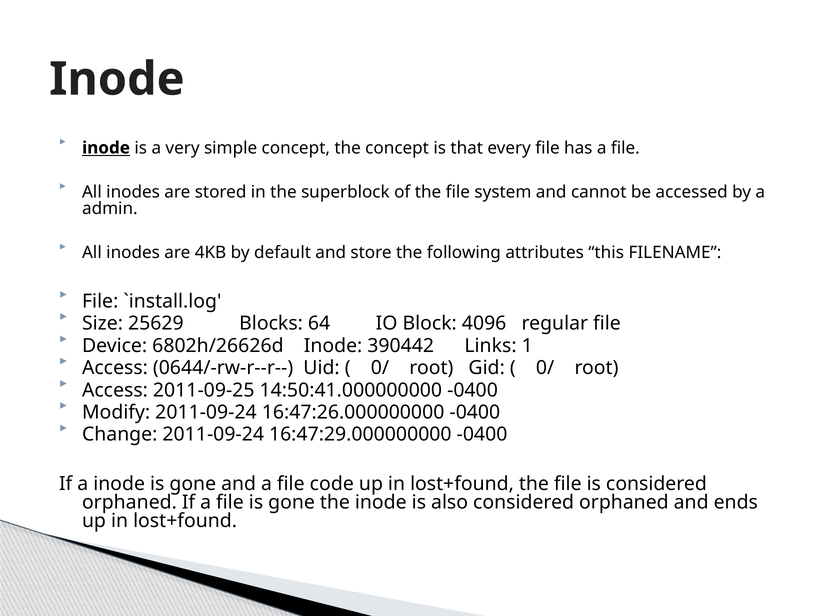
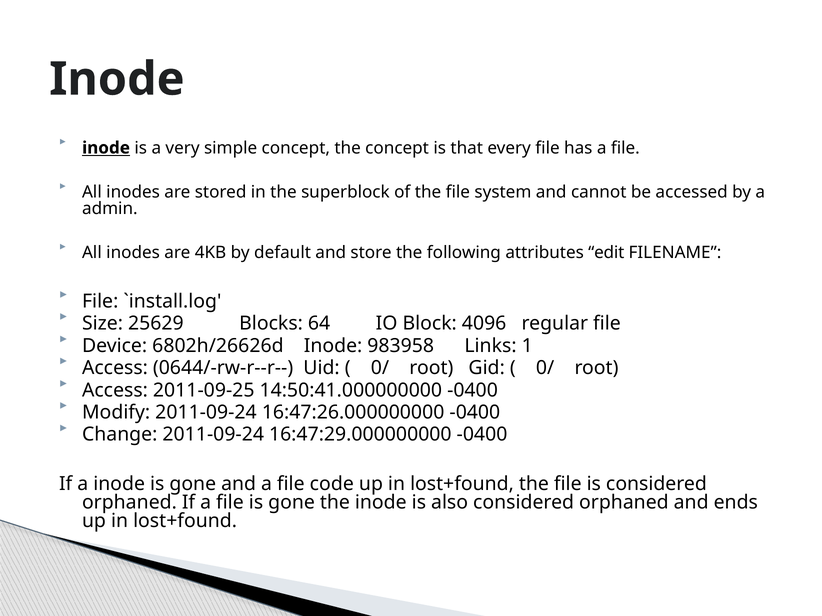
this: this -> edit (606, 253)
390442: 390442 -> 983958 (401, 346)
